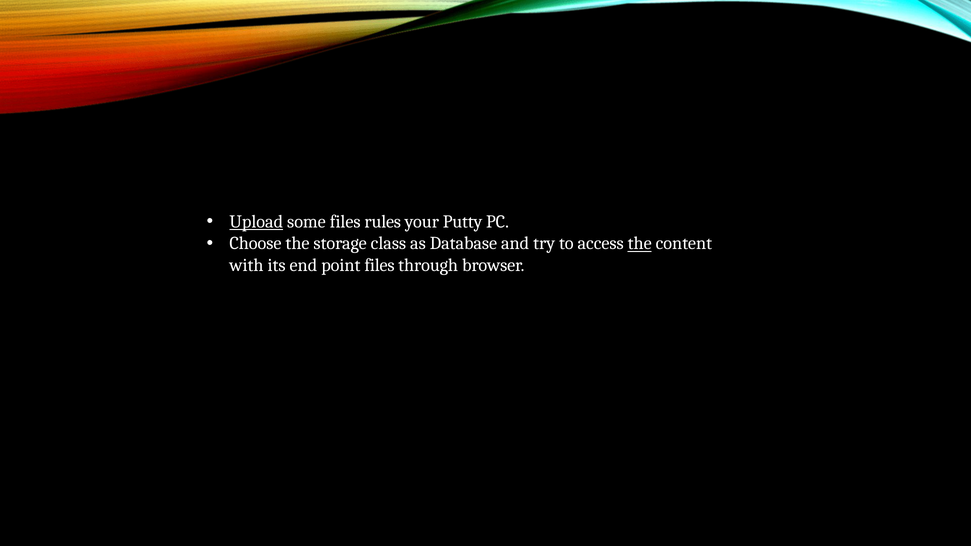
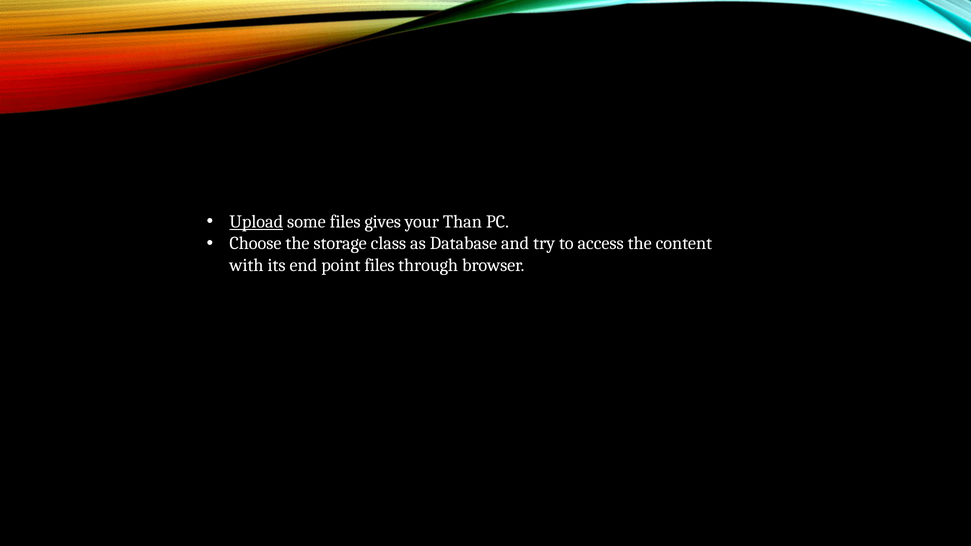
rules: rules -> gives (383, 222)
Putty: Putty -> Than (462, 222)
the underline: present -> none (640, 244)
